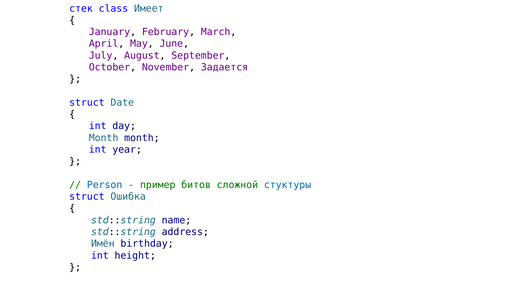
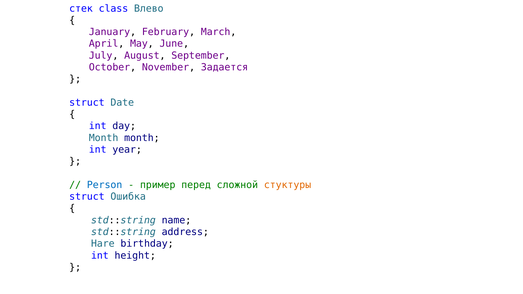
Имеет: Имеет -> Влево (149, 8)
битов: битов -> перед (196, 185)
стуктуры colour: blue -> orange (288, 185)
Имён: Имён -> Hare (103, 244)
